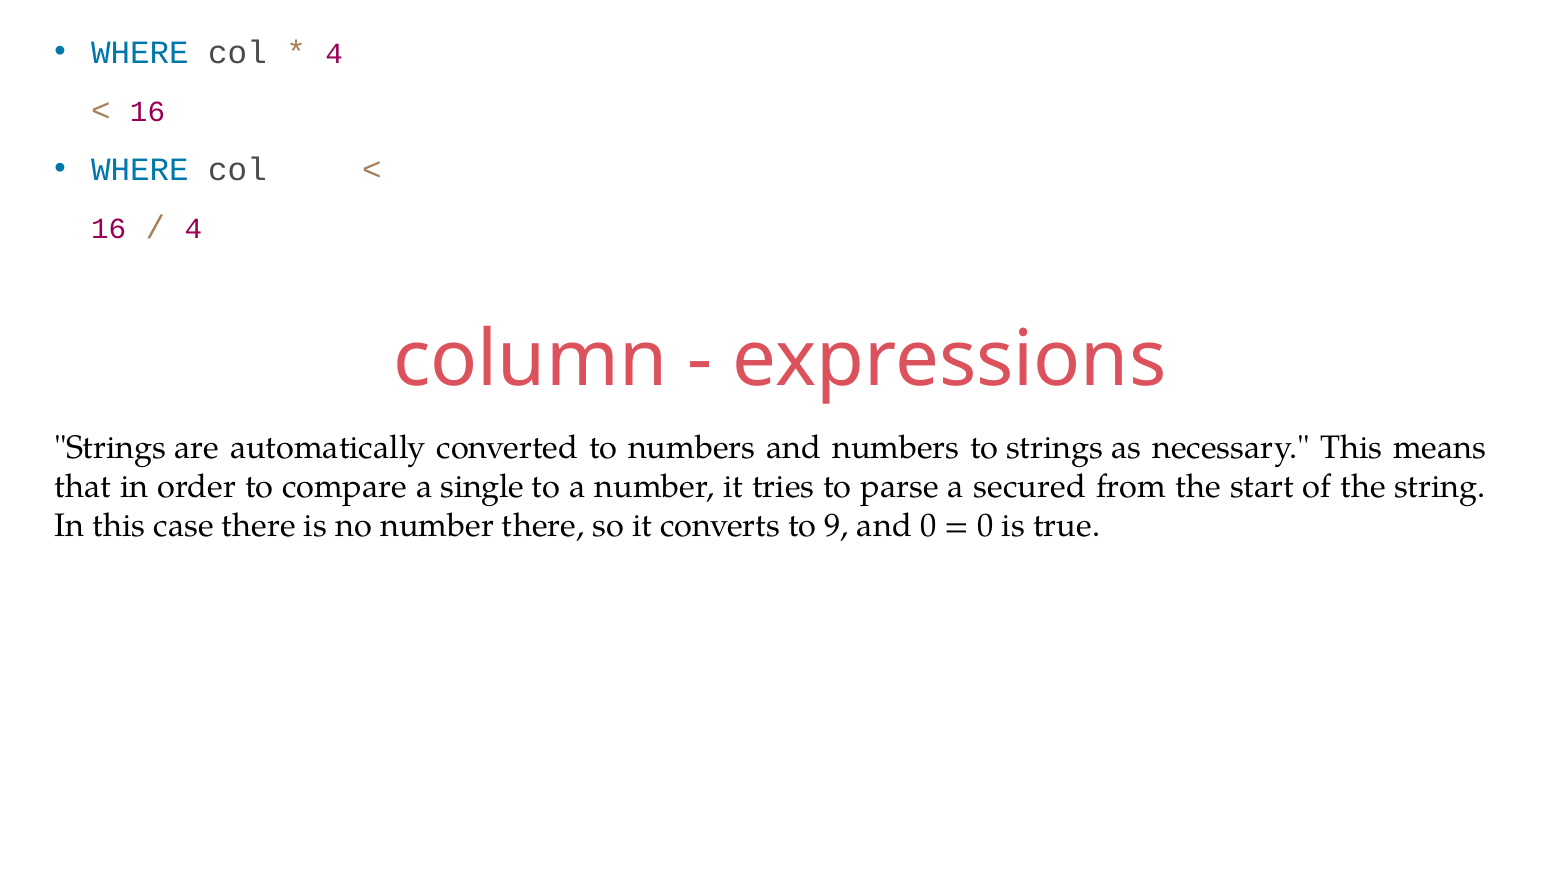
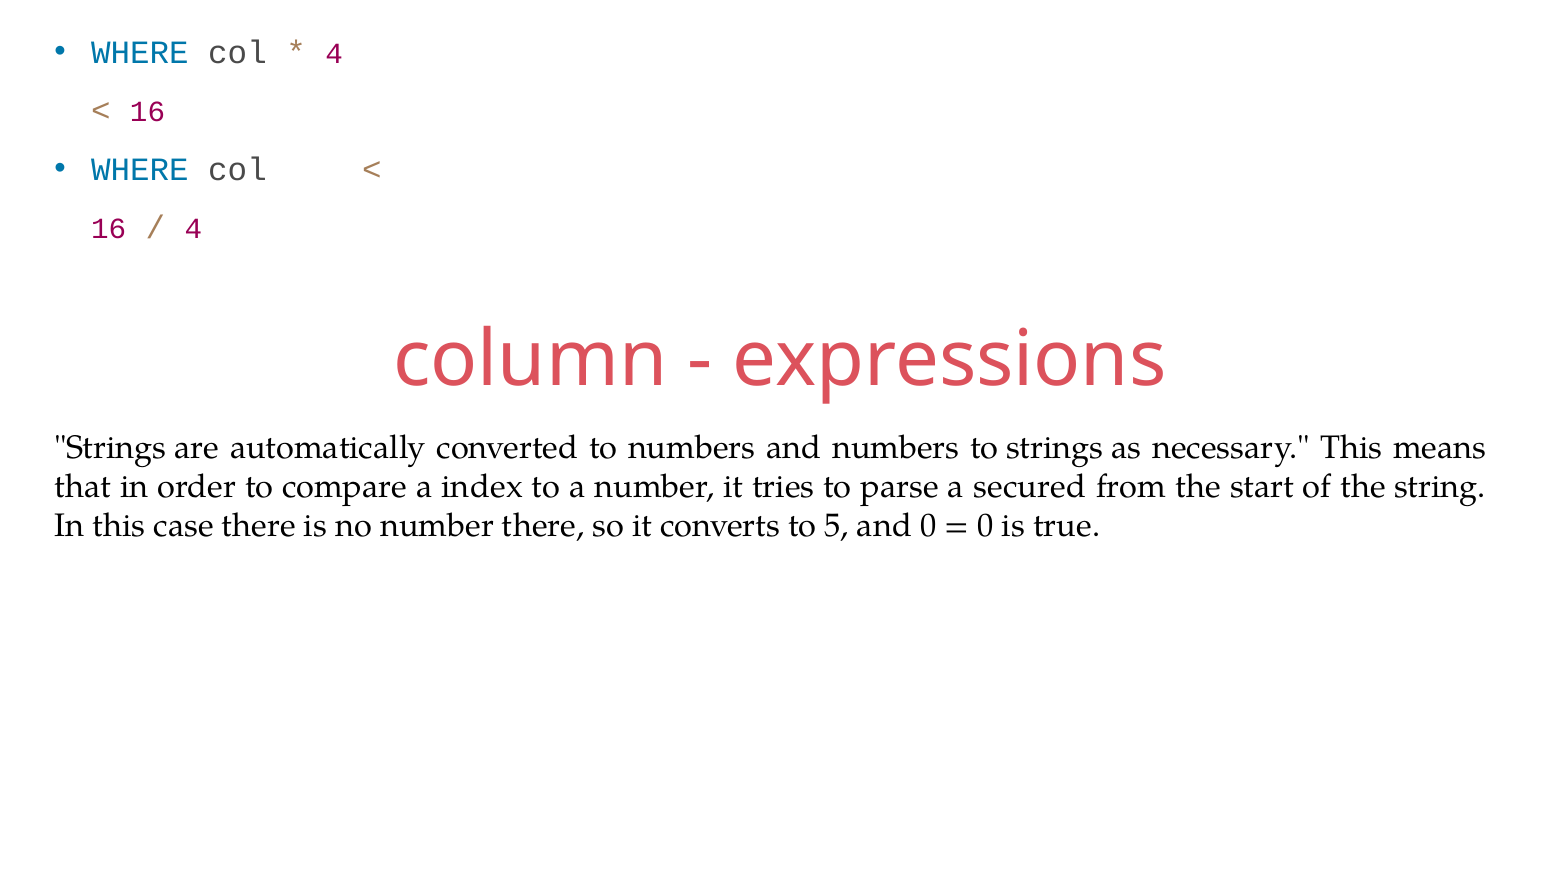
single: single -> index (482, 487)
9: 9 -> 5 (837, 526)
